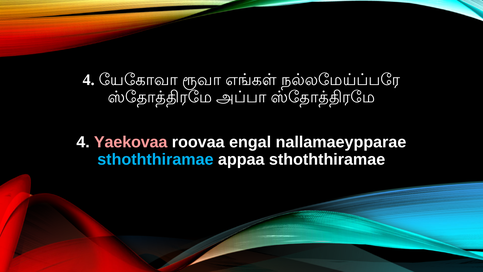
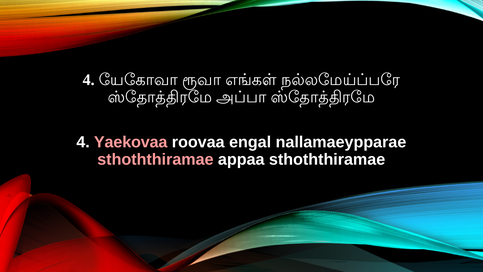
sthoththiramae colour: light blue -> pink (155, 159)
